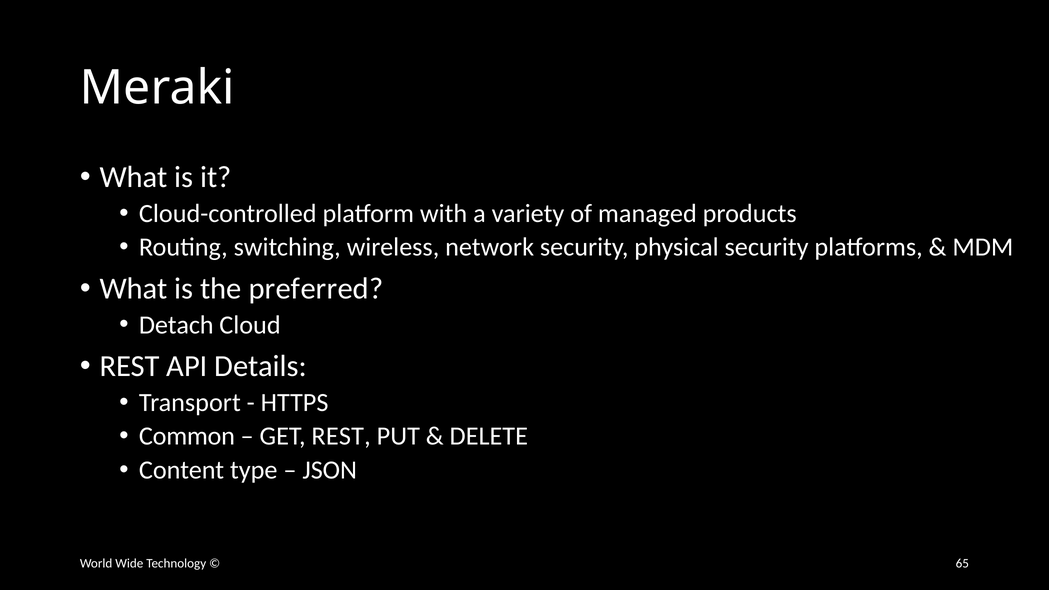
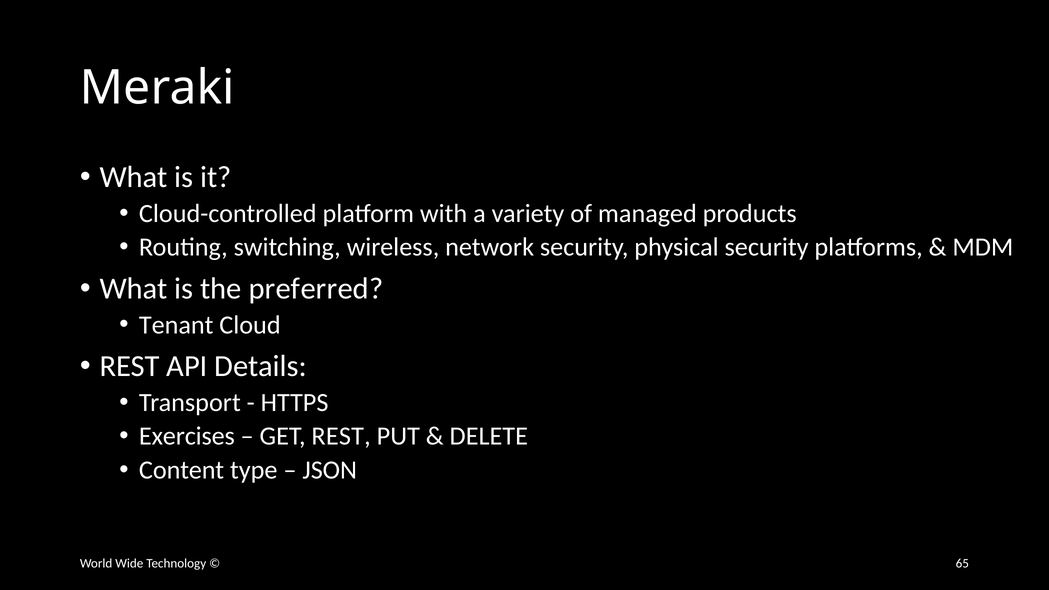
Detach: Detach -> Tenant (176, 325)
Common: Common -> Exercises (187, 436)
